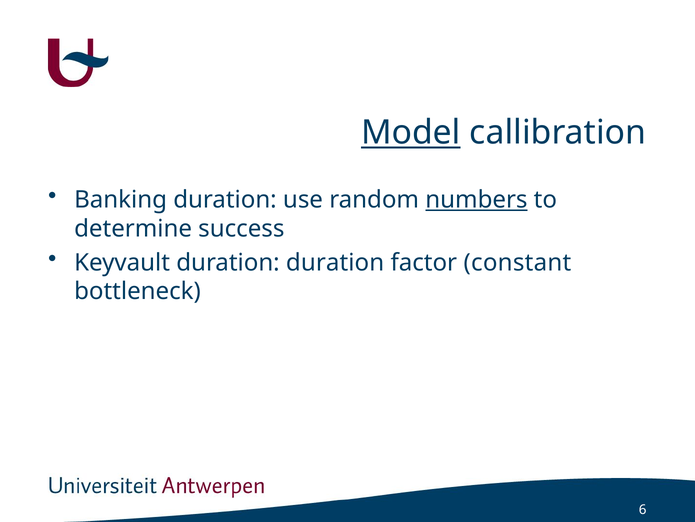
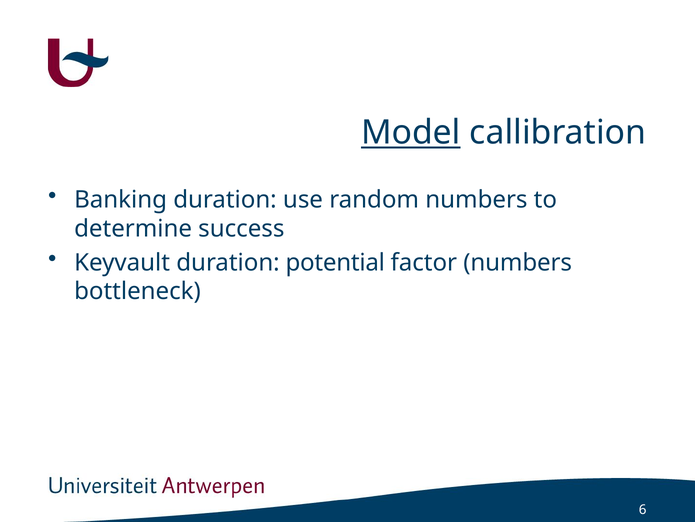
numbers underline: present -> none (476, 199)
duration duration: duration -> potential (335, 262)
factor constant: constant -> numbers (518, 262)
